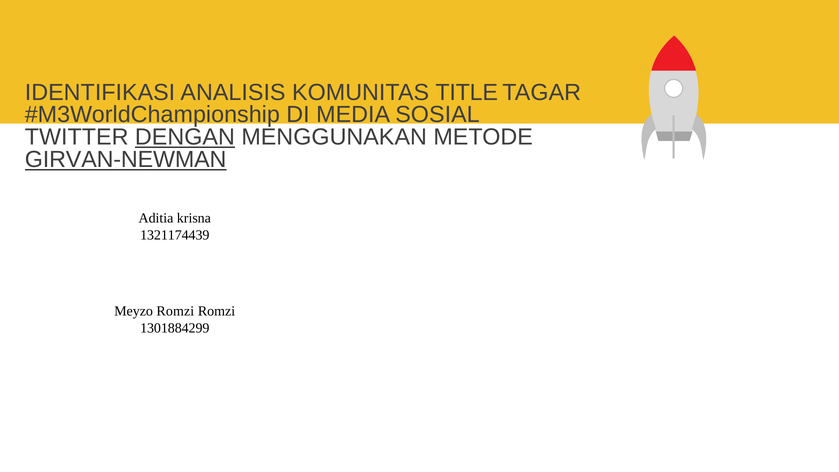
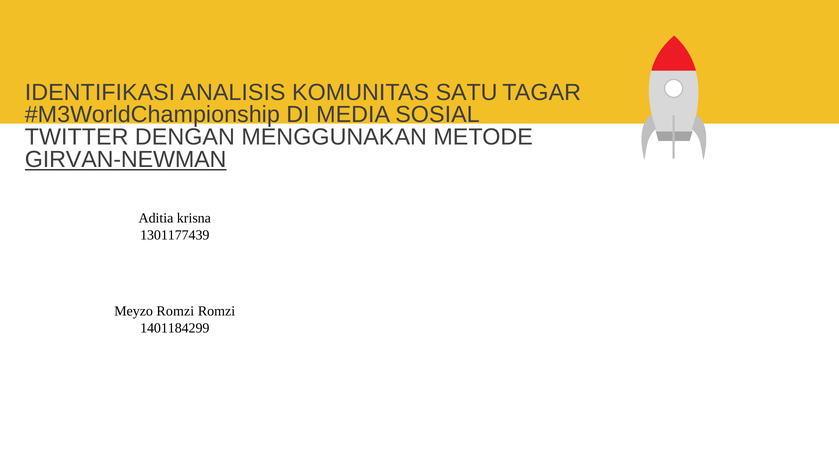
TITLE: TITLE -> SATU (467, 92)
DENGAN underline: present -> none (185, 137)
1321174439: 1321174439 -> 1301177439 (175, 235)
1301884299: 1301884299 -> 1401184299 (175, 328)
